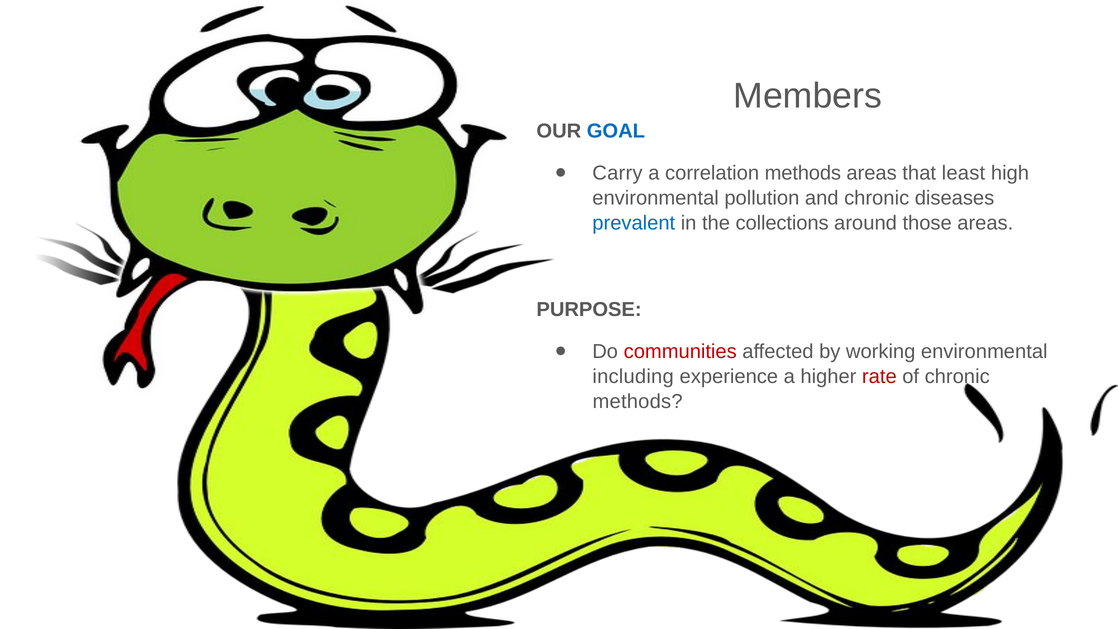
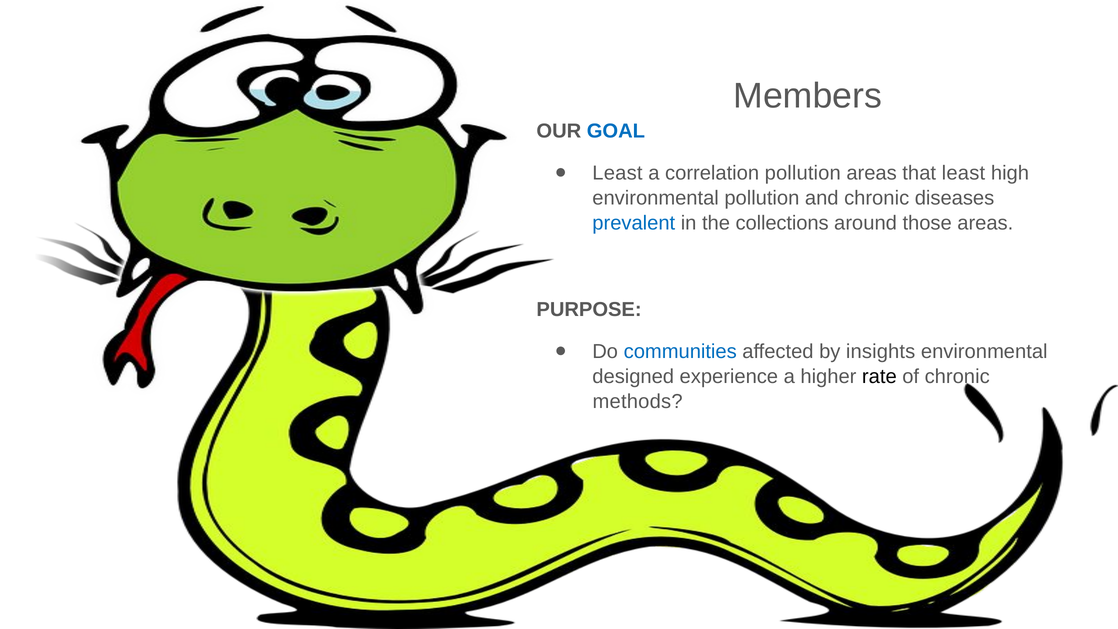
Carry: Carry -> Least (617, 173)
correlation methods: methods -> pollution (803, 173)
communities colour: red -> blue (680, 351)
working: working -> insights (881, 351)
including: including -> designed (633, 376)
rate colour: red -> black (879, 376)
